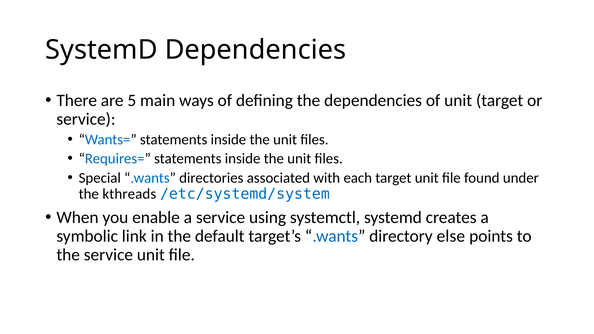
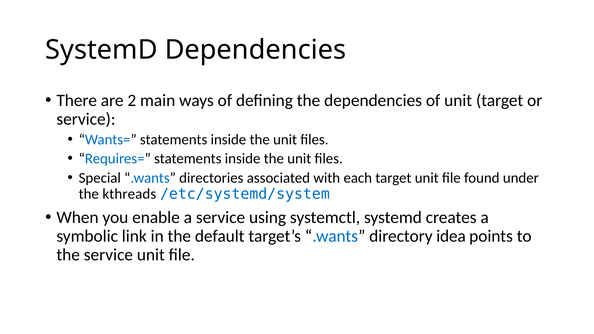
5: 5 -> 2 (132, 100)
else: else -> idea (451, 236)
